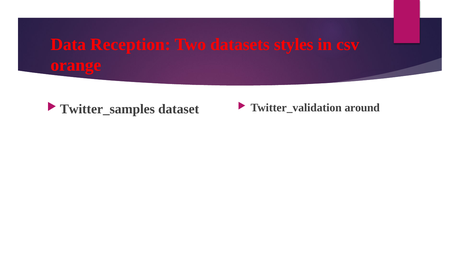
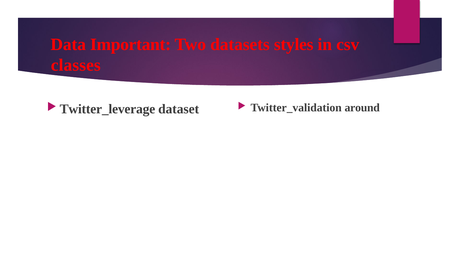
Reception: Reception -> Important (131, 45)
orange: orange -> classes (76, 65)
Twitter_samples: Twitter_samples -> Twitter_leverage (107, 109)
